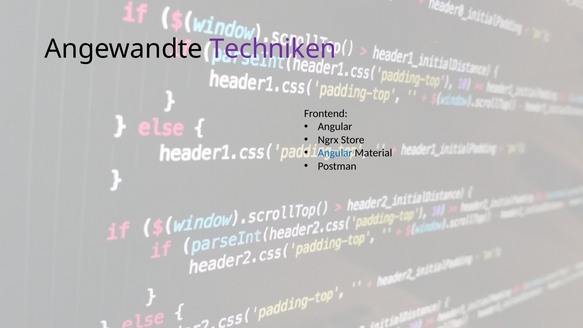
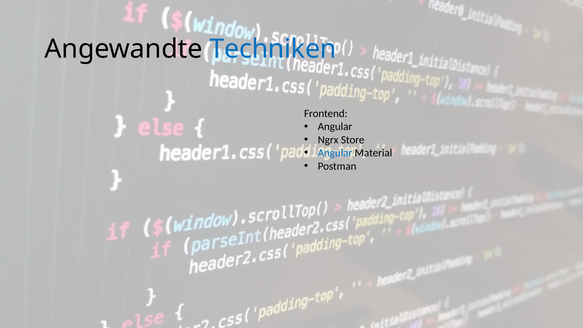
Techniken colour: purple -> blue (273, 49)
